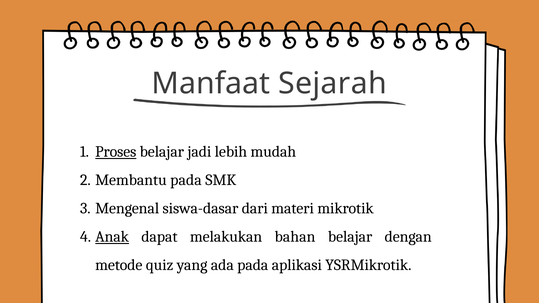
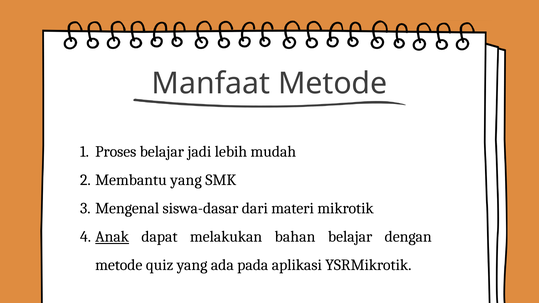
Manfaat Sejarah: Sejarah -> Metode (333, 84)
Proses underline: present -> none (116, 152)
Membantu pada: pada -> yang (186, 180)
